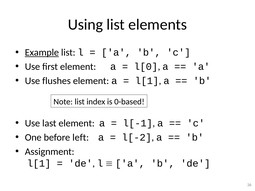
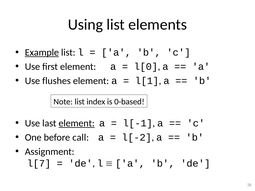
element underline: none -> present (77, 123)
left: left -> call (81, 138)
l[1: l[1 -> l[7 (39, 164)
